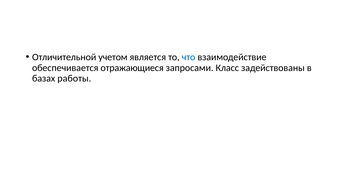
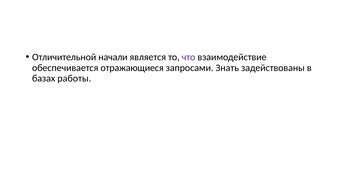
учетом: учетом -> начали (113, 57)
что colour: blue -> purple (189, 57)
Класс: Класс -> Знать (227, 68)
